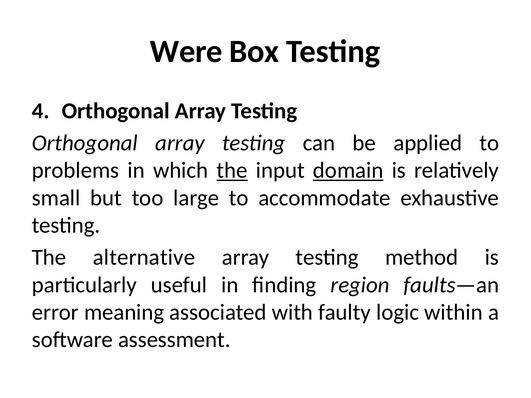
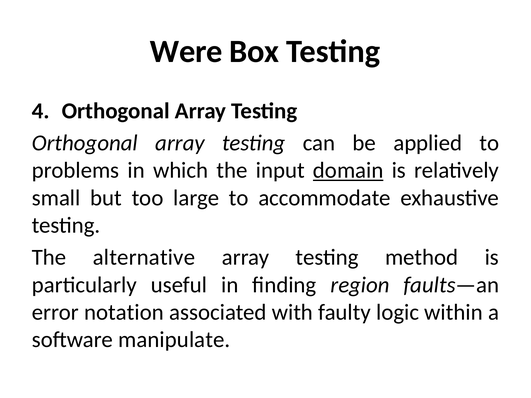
the underline: present -> none (232, 171)
meaning: meaning -> notation (124, 312)
assessment: assessment -> manipulate (174, 340)
